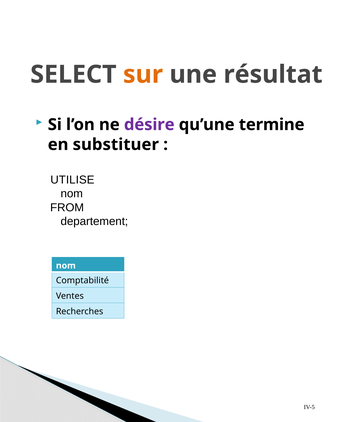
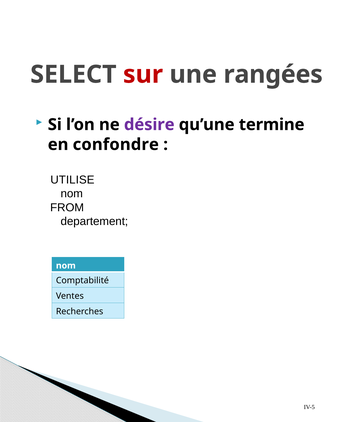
sur colour: orange -> red (143, 74)
résultat: résultat -> rangées (273, 74)
substituer: substituer -> confondre (116, 144)
